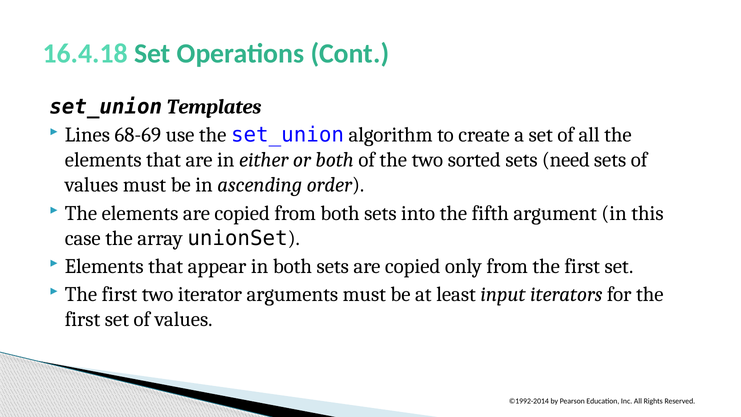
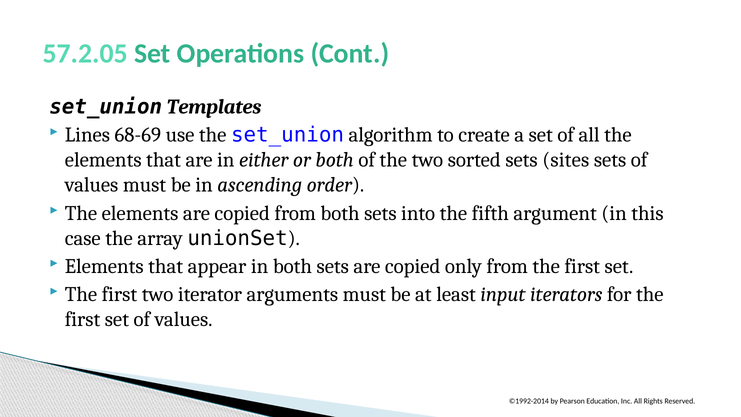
16.4.18: 16.4.18 -> 57.2.05 (85, 53)
need: need -> sites (566, 160)
